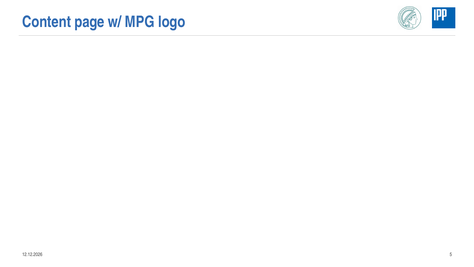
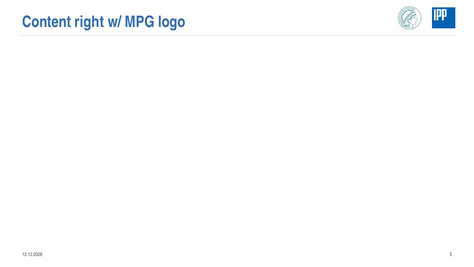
page: page -> right (89, 22)
